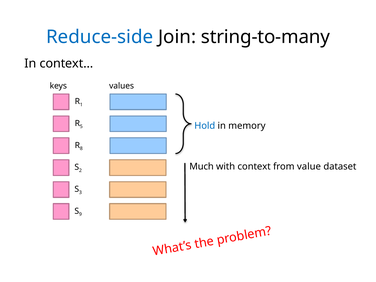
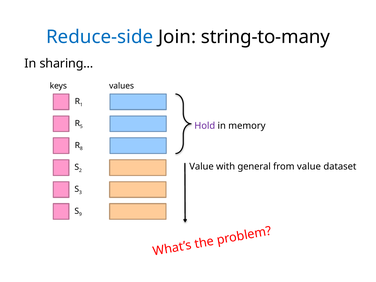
context…: context… -> sharing… (66, 63)
Hold colour: blue -> purple (205, 126)
Much: Much -> Value (202, 167)
context: context -> general (254, 167)
